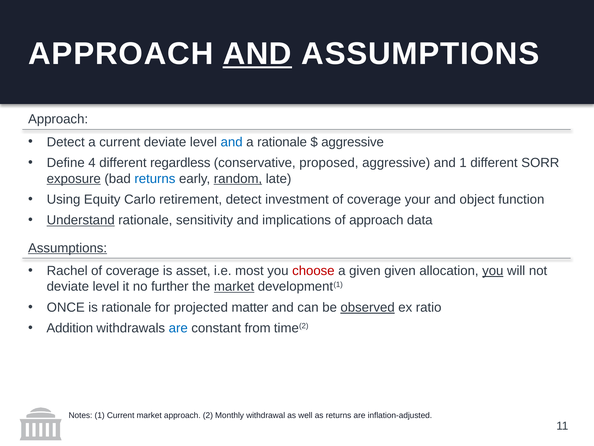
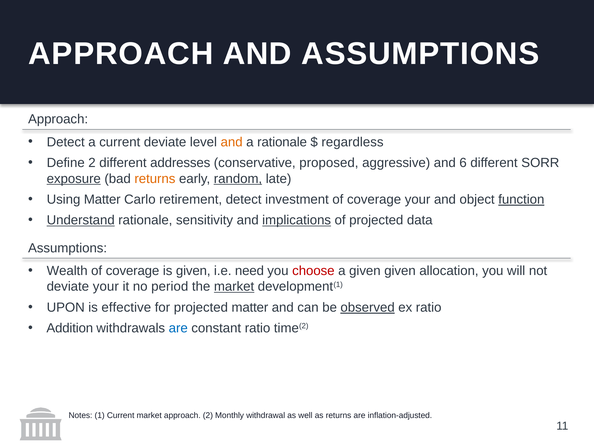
AND underline: present -> none (257, 54)
and colour: blue -> orange (232, 142)
aggressive: aggressive -> regardless (352, 142)
Define 4: 4 -> 2 (92, 163)
regardless: regardless -> addresses (180, 163)
and 1: 1 -> 6 (463, 163)
returns colour: blue -> orange (155, 178)
Using Equity: Equity -> Matter (102, 199)
function underline: none -> present (521, 199)
implications underline: none -> present (297, 220)
of approach: approach -> projected (376, 220)
Assumptions underline: present -> none (68, 248)
Rachel: Rachel -> Wealth (67, 270)
is asset: asset -> given (193, 270)
most: most -> need (249, 270)
you underline: present -> none (493, 270)
level: level -> your (106, 286)
further: further -> period (170, 286)
ONCE: ONCE -> UPON (66, 307)
is rationale: rationale -> effective (126, 307)
constant from: from -> ratio (258, 328)
